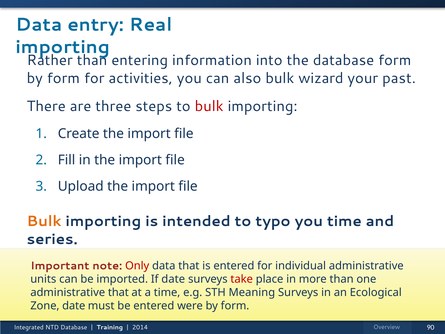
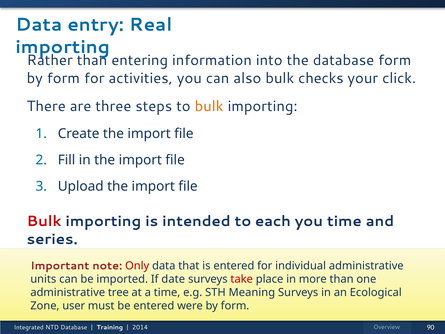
wizard: wizard -> checks (321, 78)
past: past -> click (399, 78)
bulk colour: red -> orange (209, 106)
Bulk colour: orange -> red (44, 221)
typo: typo -> each (273, 221)
administrative that: that -> tree (118, 292)
Zone date: date -> user (74, 306)
